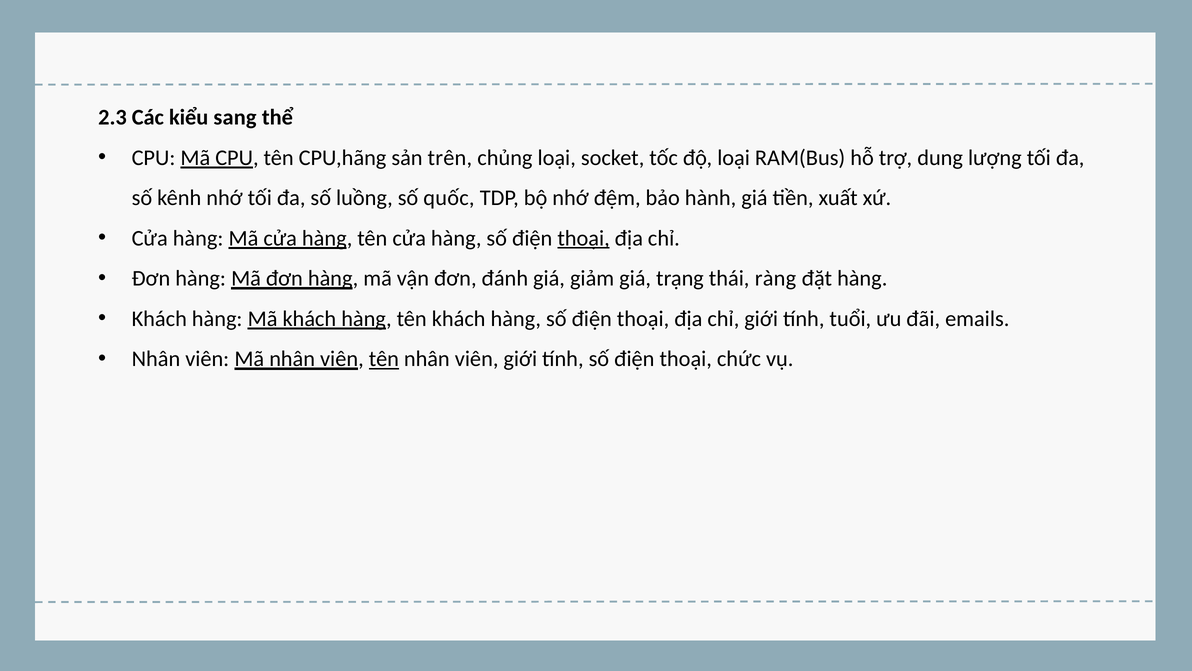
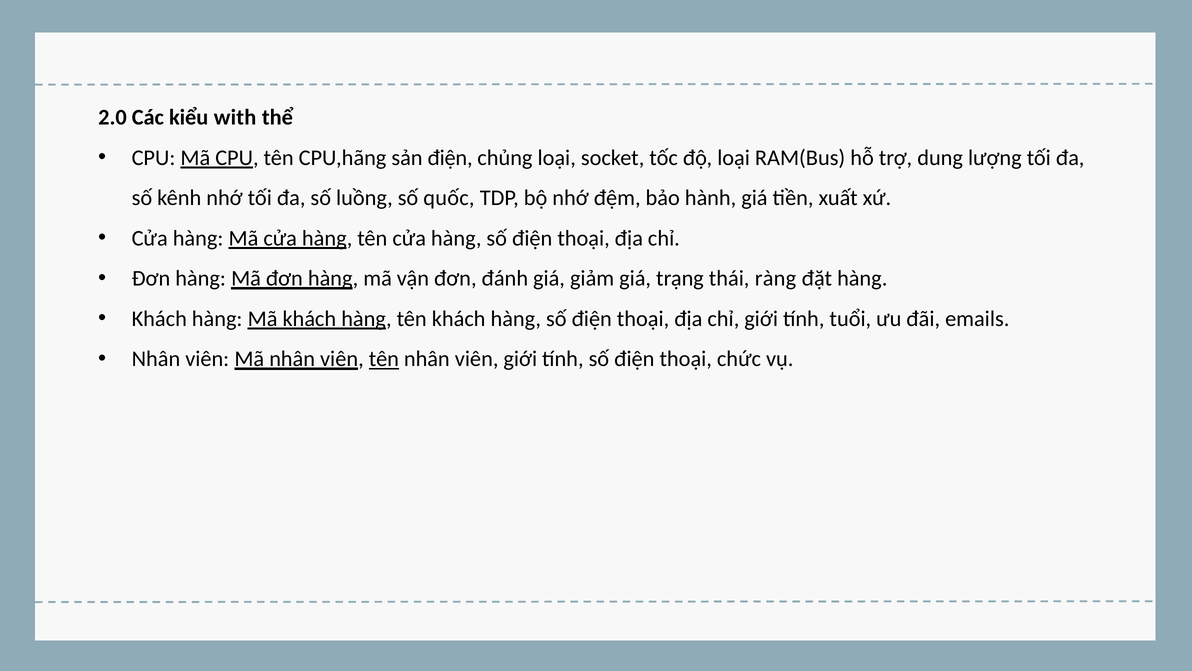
2.3: 2.3 -> 2.0 (112, 117)
sang: sang -> with (235, 117)
sản trên: trên -> điện (450, 158)
thoại underline: present -> none (584, 238)
